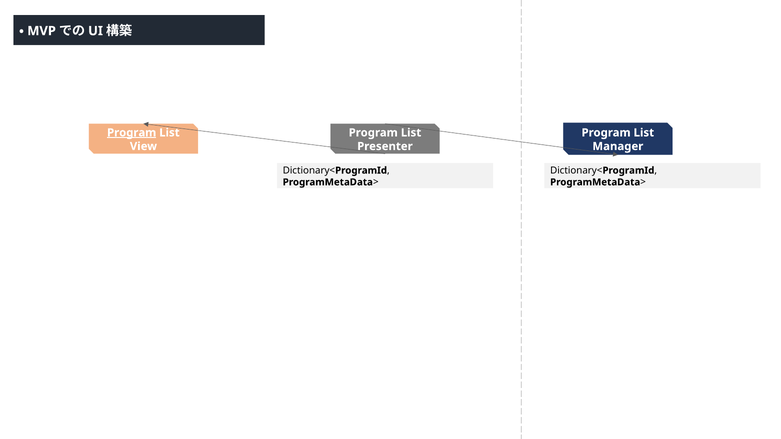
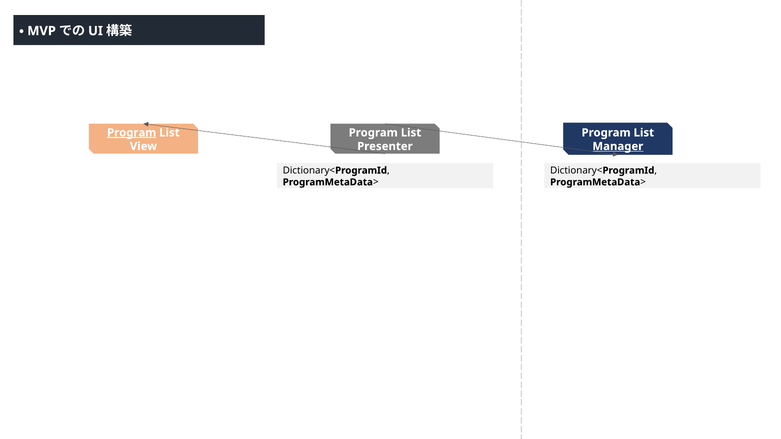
Manager underline: none -> present (618, 146)
